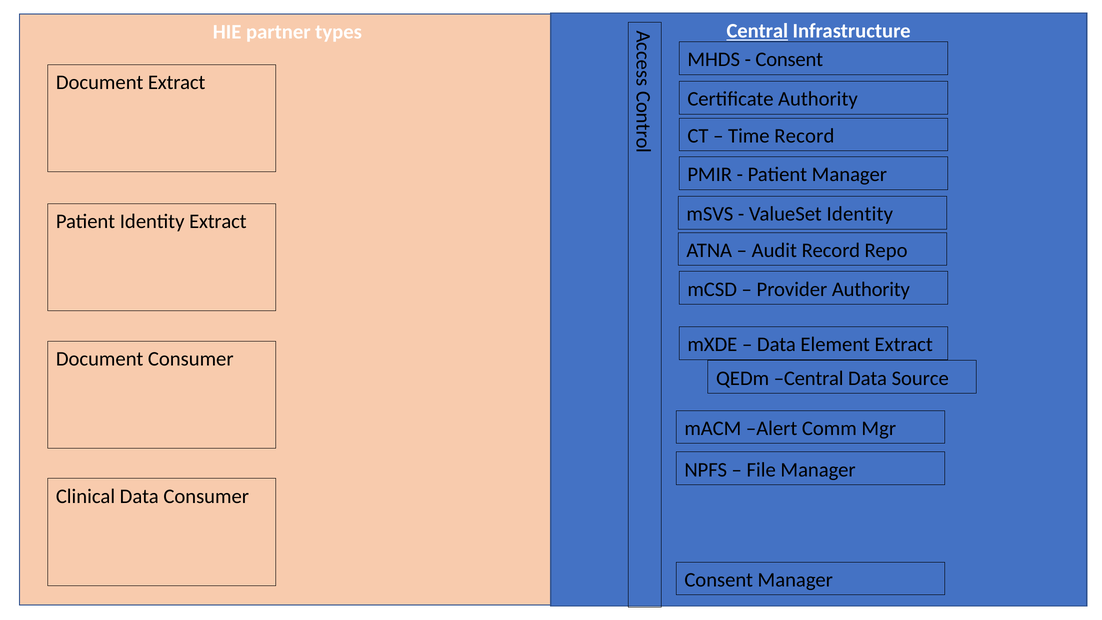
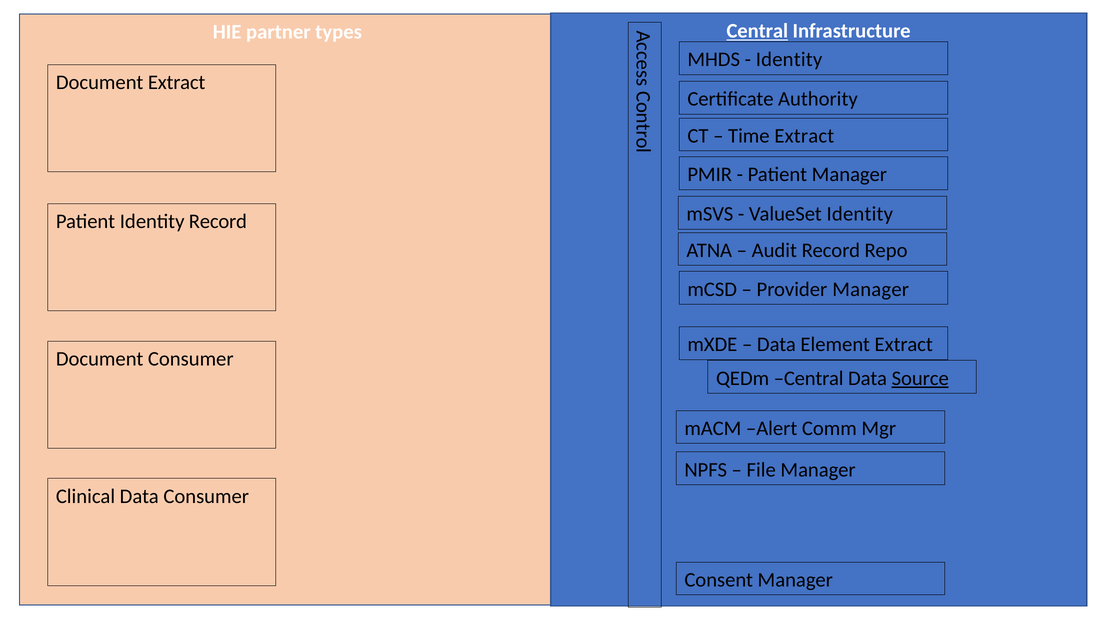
Consent: Consent -> Identity (789, 60)
Time Record: Record -> Extract (804, 136)
Identity Extract: Extract -> Record (218, 222)
Provider Authority: Authority -> Manager (871, 289)
Source underline: none -> present (920, 378)
